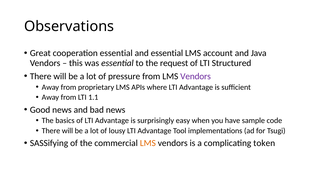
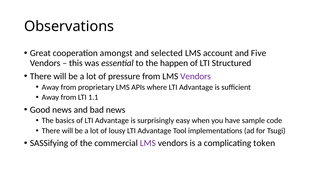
cooperation essential: essential -> amongst (116, 53)
and essential: essential -> selected (167, 53)
Java: Java -> Five (259, 53)
request: request -> happen (174, 63)
LMS colour: orange -> purple (148, 143)
